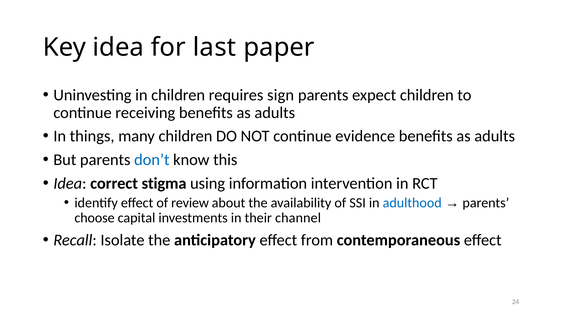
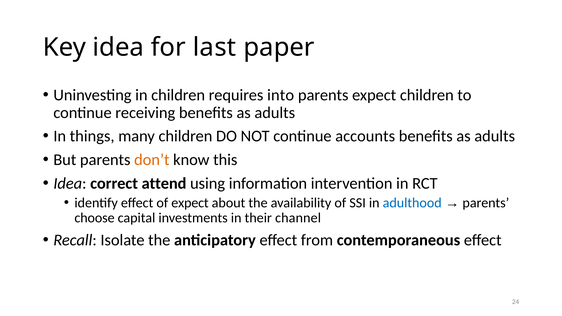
sign: sign -> into (281, 95)
evidence: evidence -> accounts (365, 136)
don’t colour: blue -> orange (152, 160)
stigma: stigma -> attend (164, 183)
of review: review -> expect (190, 203)
